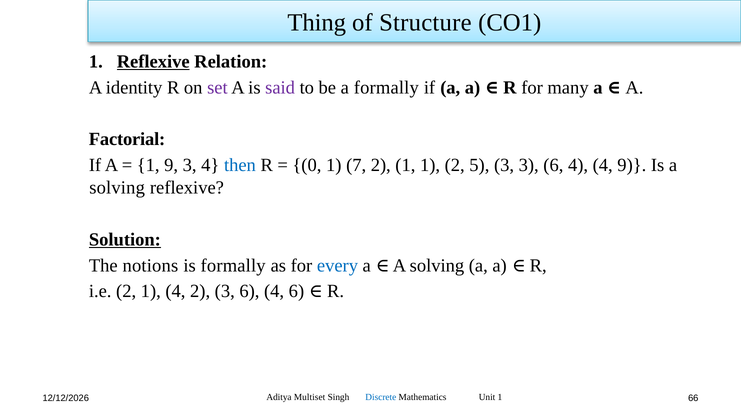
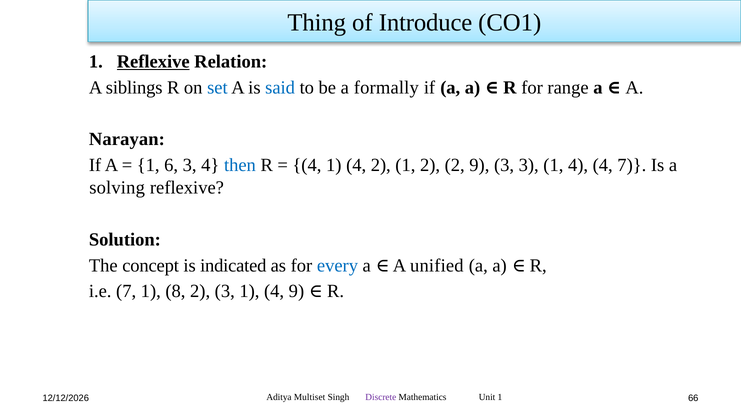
Structure: Structure -> Introduce (426, 23)
identity: identity -> siblings (134, 87)
set colour: purple -> blue (217, 87)
said colour: purple -> blue (280, 87)
many: many -> range (568, 87)
Factorial: Factorial -> Narayan (127, 139)
1 9: 9 -> 6 (171, 165)
0: 0 -> 4 (307, 165)
7: 7 -> 4 (356, 165)
1 1: 1 -> 2 (430, 165)
2 5: 5 -> 9 (479, 165)
3 3 6: 6 -> 1 (553, 165)
4 9: 9 -> 7 (632, 165)
Solution underline: present -> none (125, 239)
notions: notions -> concept (151, 265)
is formally: formally -> indicated (233, 265)
a A solving: solving -> unified (437, 265)
i.e 2: 2 -> 7 (126, 291)
1 4: 4 -> 8 (175, 291)
2 3 6: 6 -> 1 (249, 291)
4 6: 6 -> 9 (296, 291)
Discrete colour: blue -> purple (381, 397)
